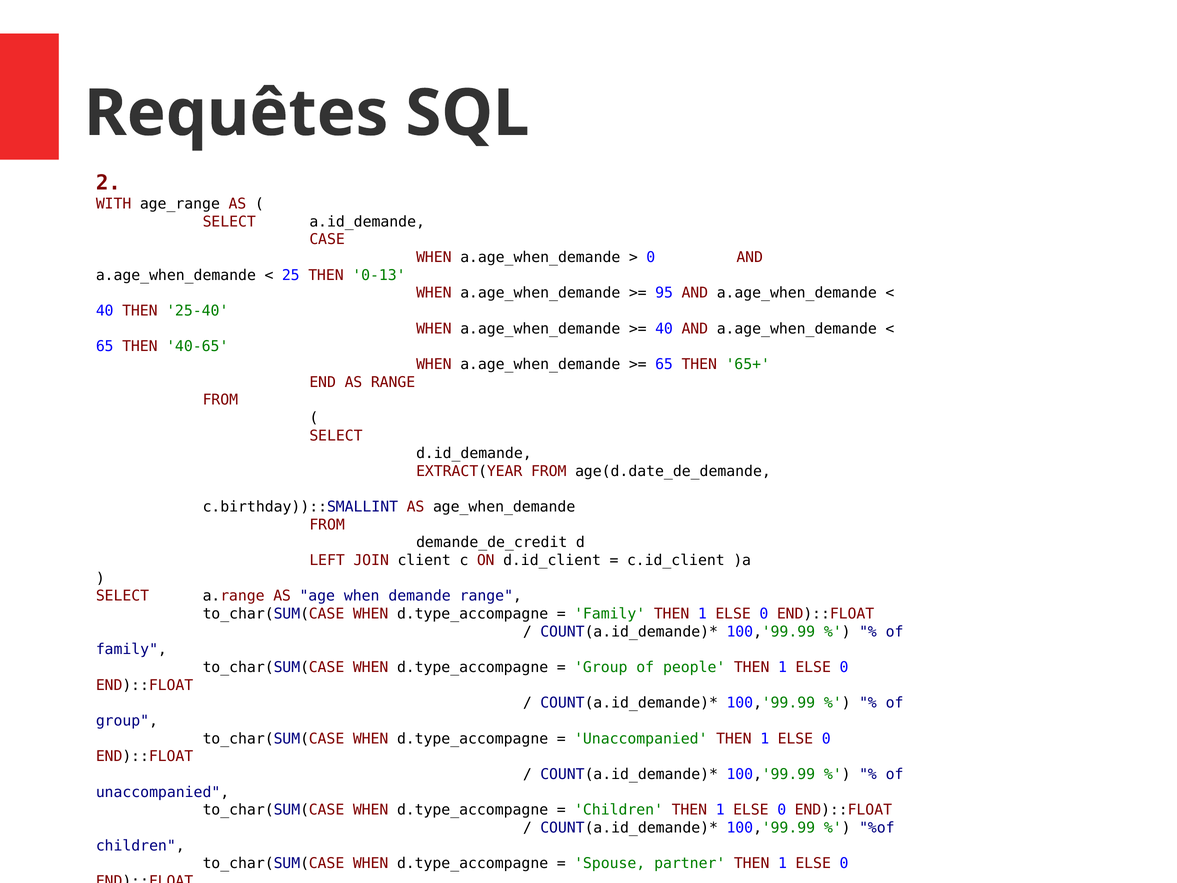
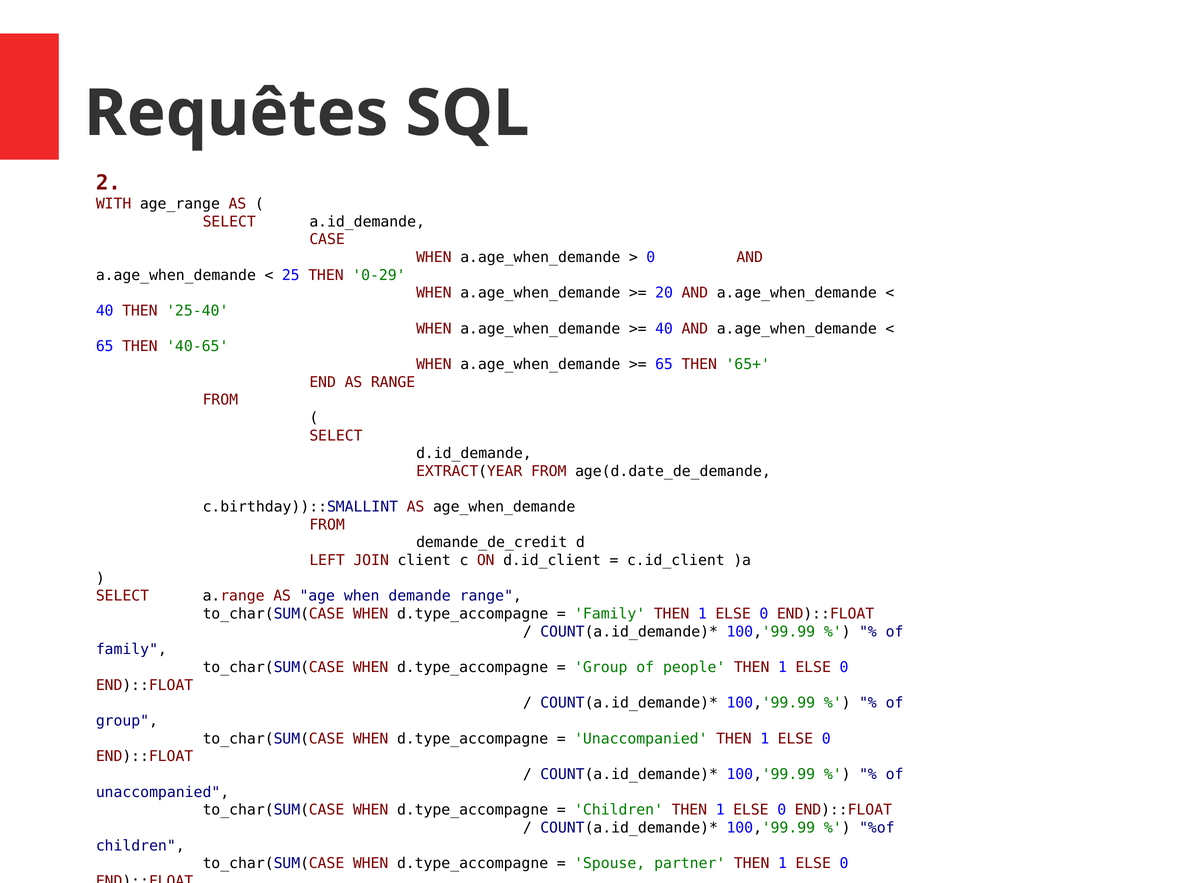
0-13: 0-13 -> 0-29 (379, 275)
95: 95 -> 20 (664, 293)
